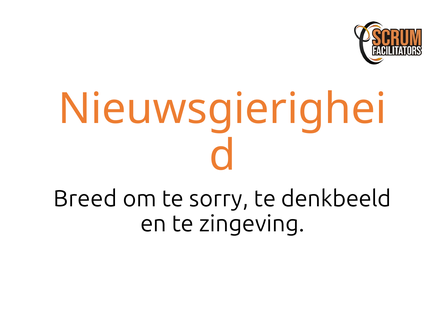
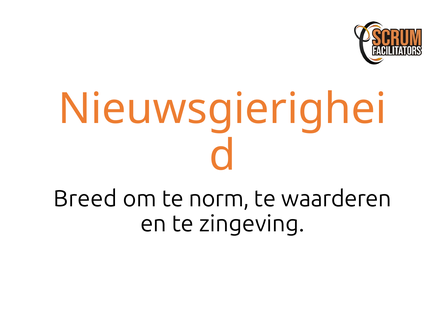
sorry: sorry -> norm (219, 199)
denkbeeld: denkbeeld -> waarderen (336, 199)
